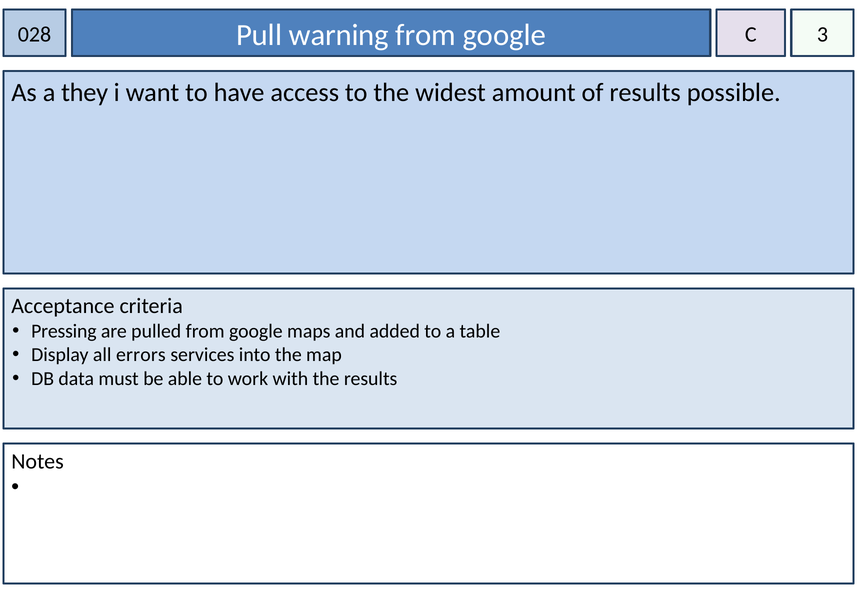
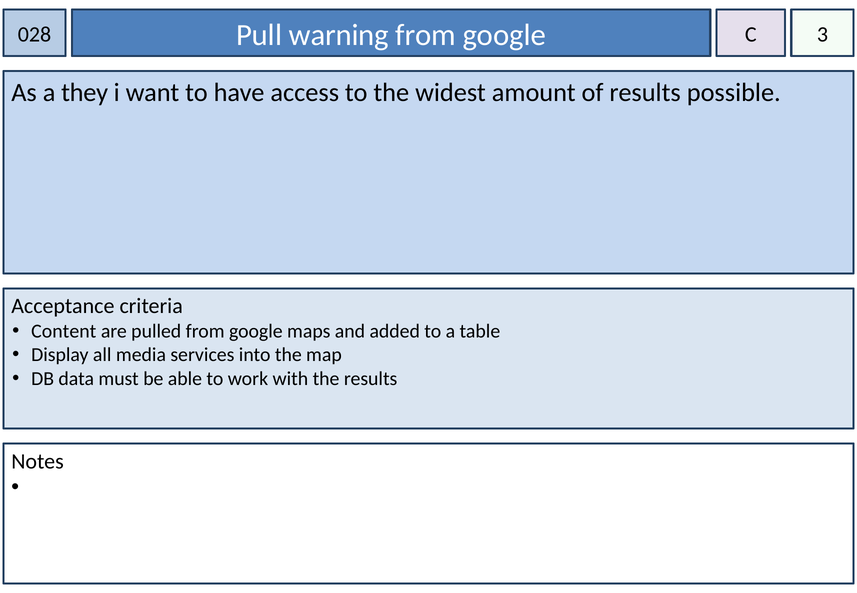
Pressing: Pressing -> Content (64, 331)
errors: errors -> media (141, 355)
